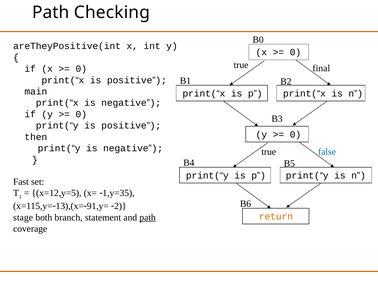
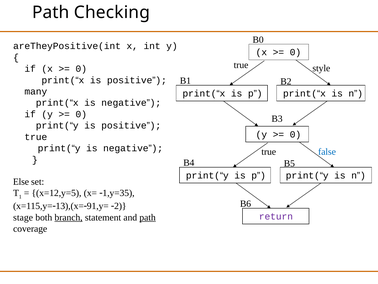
final: final -> style (321, 68)
main: main -> many (36, 91)
then: then -> true (36, 137)
Fast: Fast -> Else (21, 181)
return colour: orange -> purple (276, 216)
branch underline: none -> present (69, 217)
